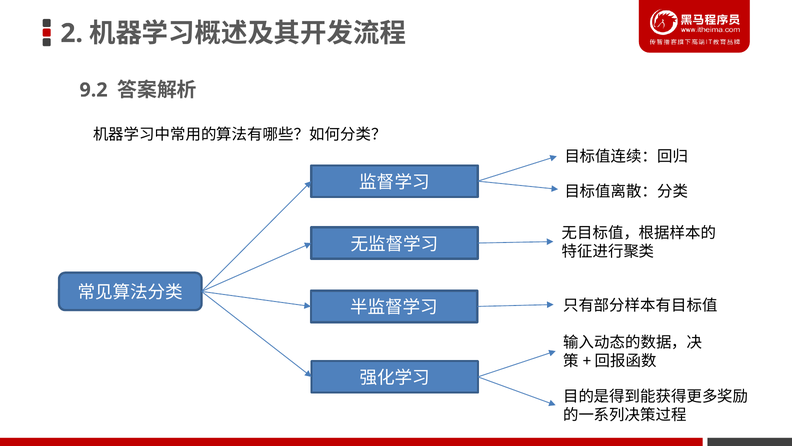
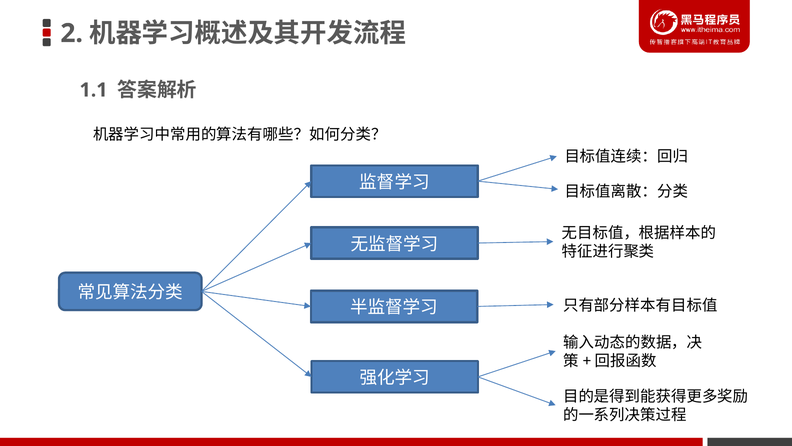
9.2: 9.2 -> 1.1 (94, 90)
